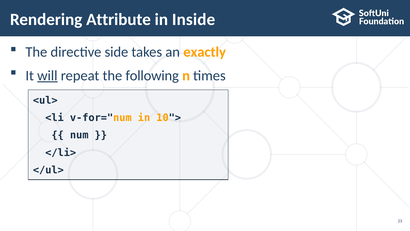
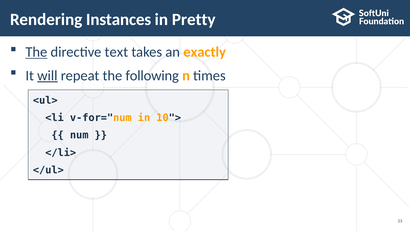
Attribute: Attribute -> Instances (119, 19)
Inside: Inside -> Pretty (194, 19)
The underline: none -> present (36, 52)
side: side -> text (116, 52)
